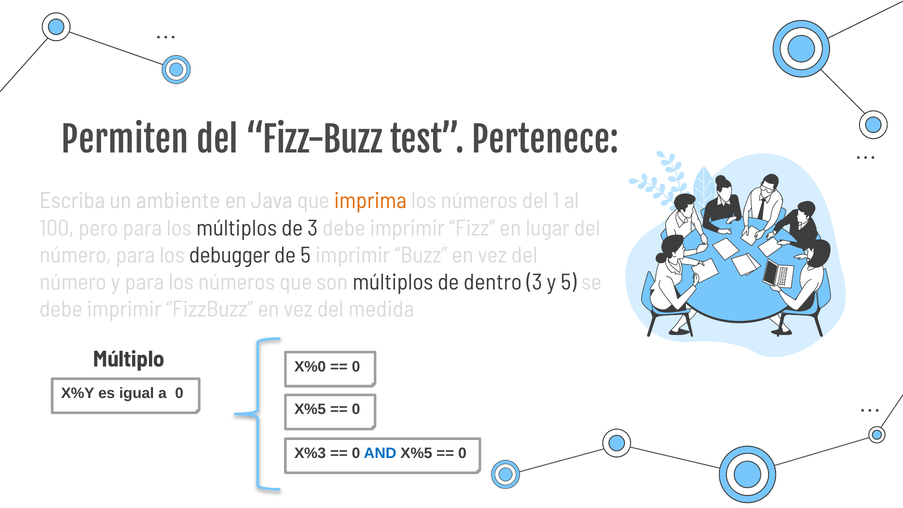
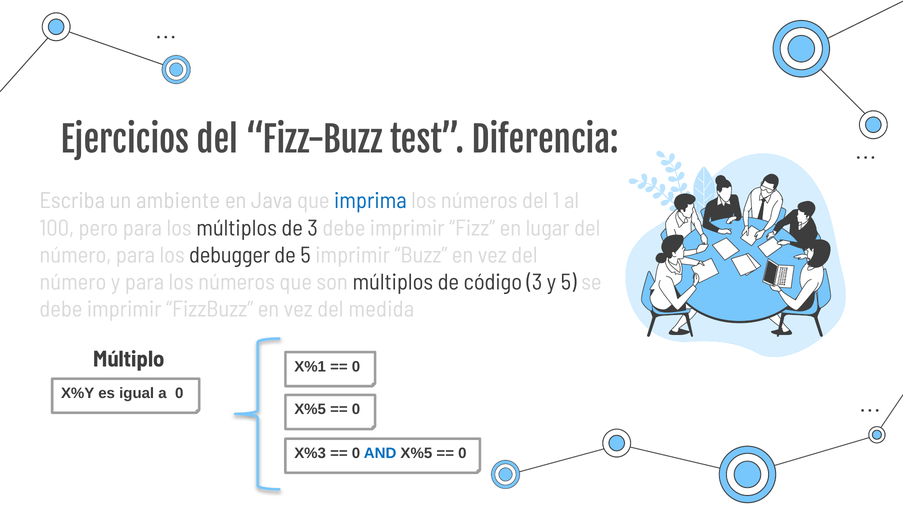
Permiten: Permiten -> Ejercicios (125, 141)
Pertenece: Pertenece -> Diferencia (545, 141)
imprima colour: orange -> blue (370, 201)
dentro: dentro -> código (493, 282)
X%0: X%0 -> X%1 (310, 367)
